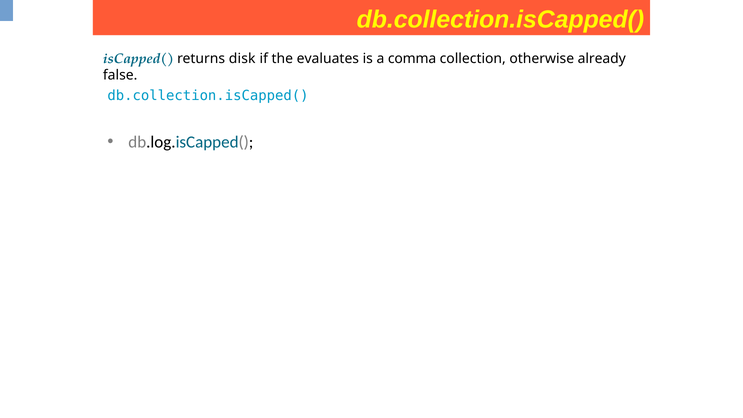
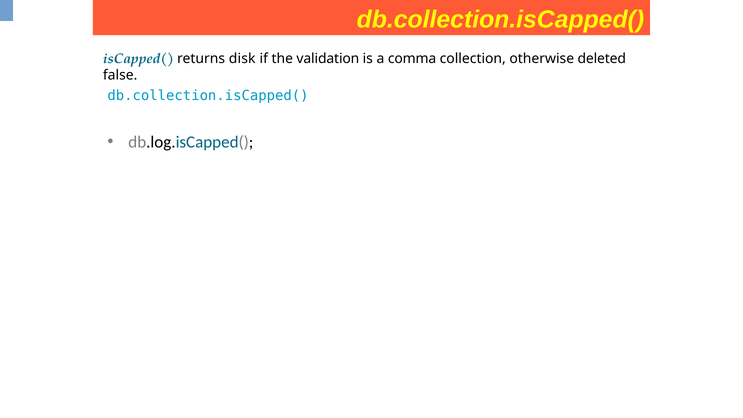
evaluates: evaluates -> validation (328, 58)
already: already -> deleted (602, 58)
